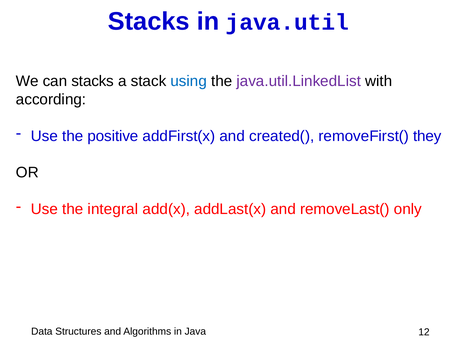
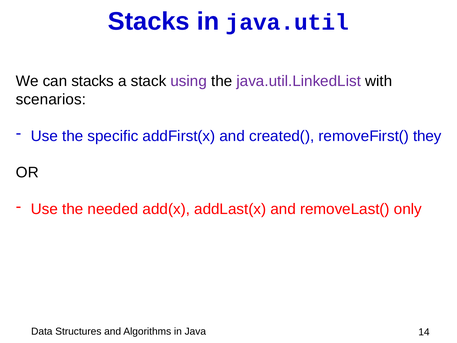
using colour: blue -> purple (189, 81)
according: according -> scenarios (51, 99)
positive: positive -> specific (113, 136)
integral: integral -> needed (113, 209)
12: 12 -> 14 (424, 332)
